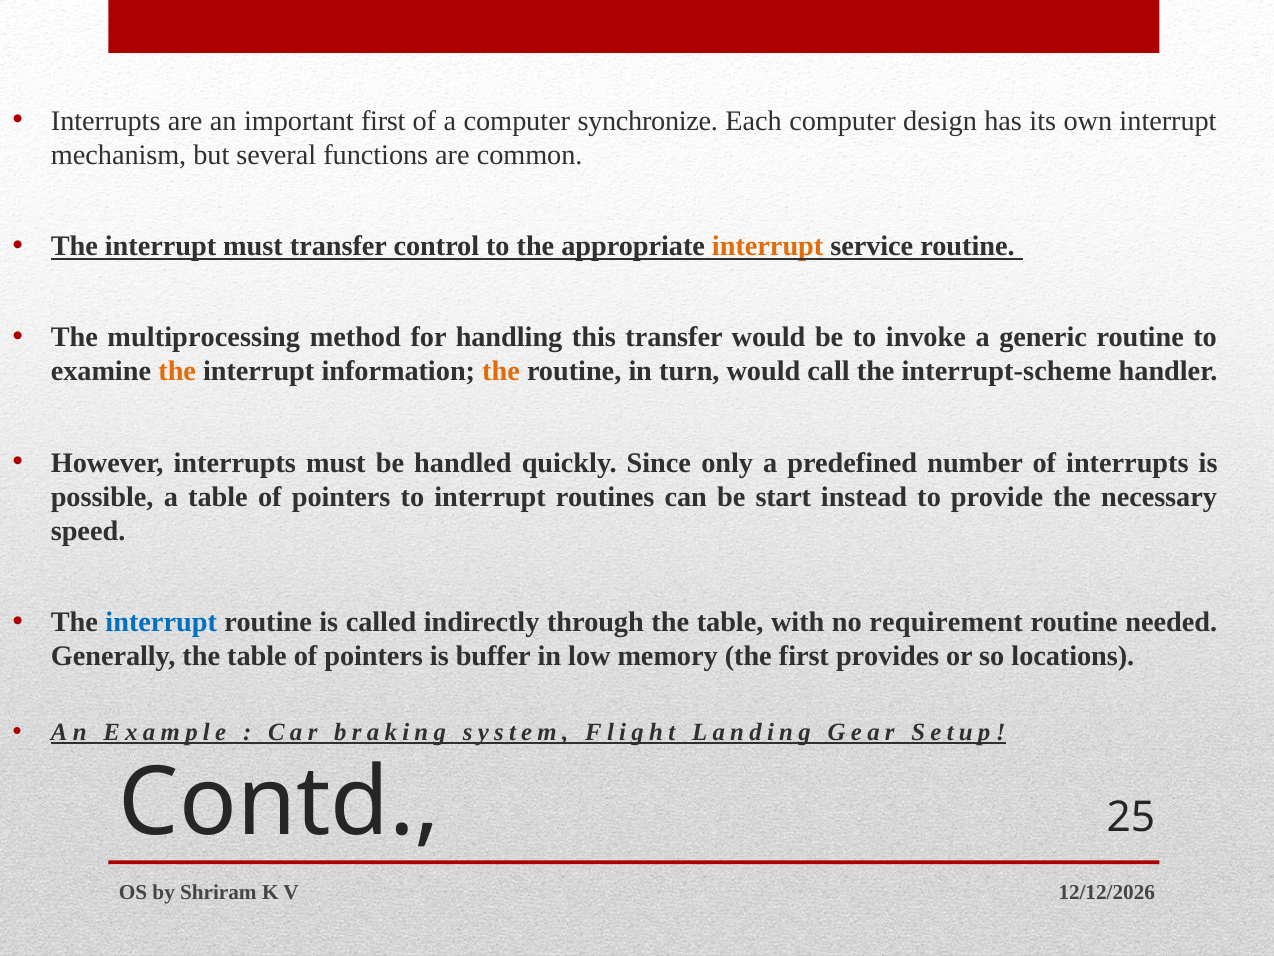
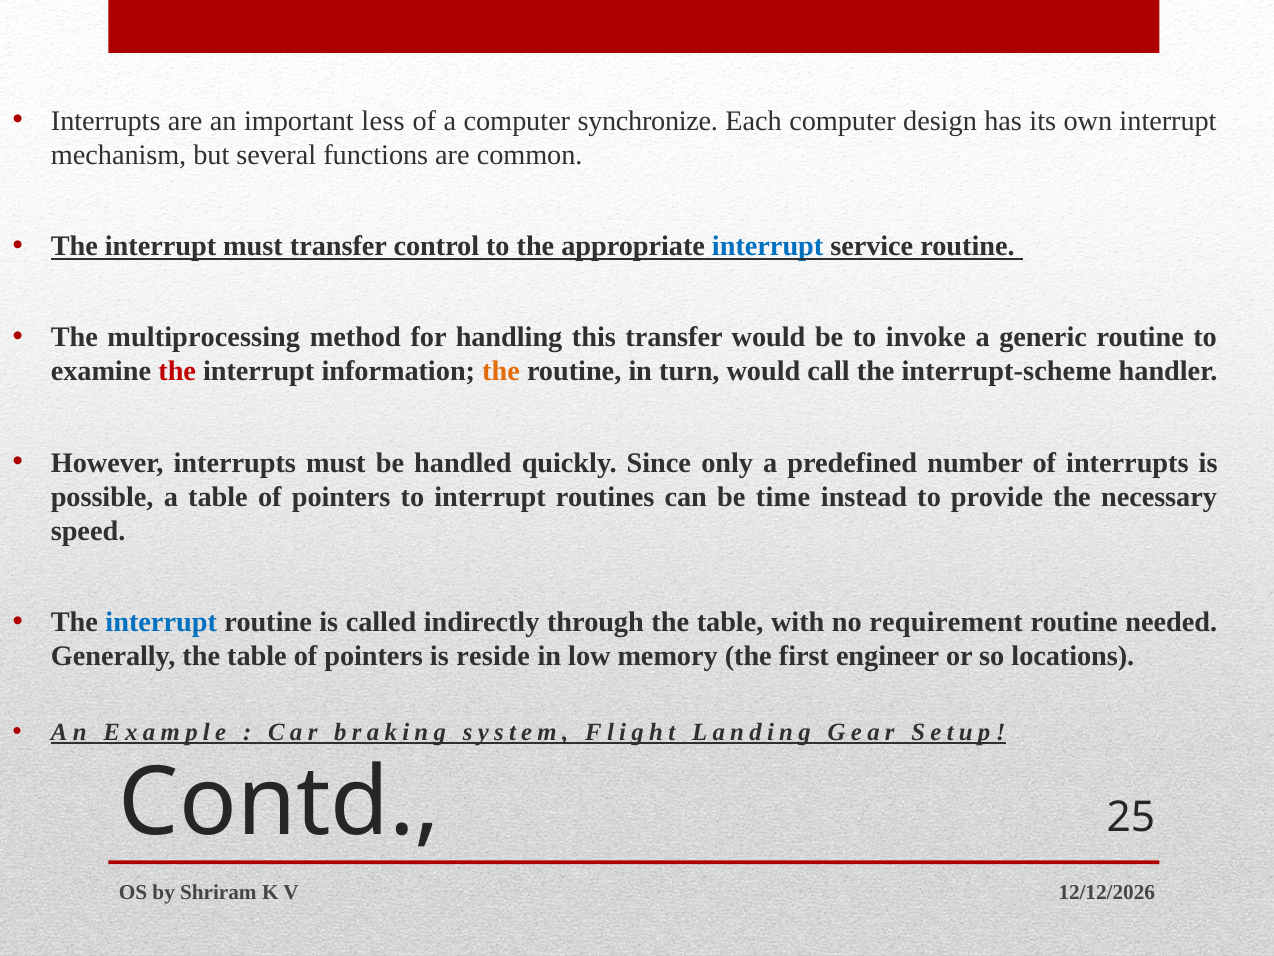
important first: first -> less (383, 121)
interrupt colour: orange -> blue (768, 246)
the colour: orange -> red (177, 371)
start: start -> time (783, 497)
buffer: buffer -> reside (493, 656)
provides: provides -> engineer (888, 656)
